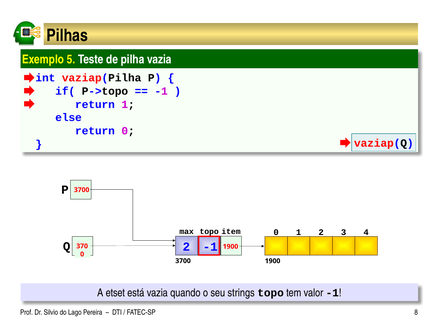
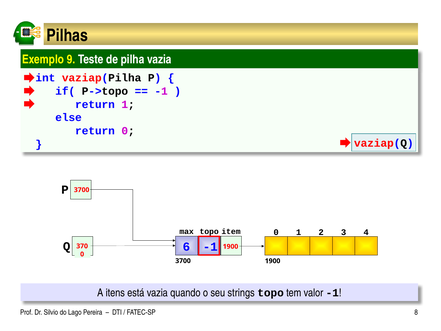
5: 5 -> 9 (71, 60)
Q 2: 2 -> 6 (186, 247)
etset: etset -> itens (115, 293)
